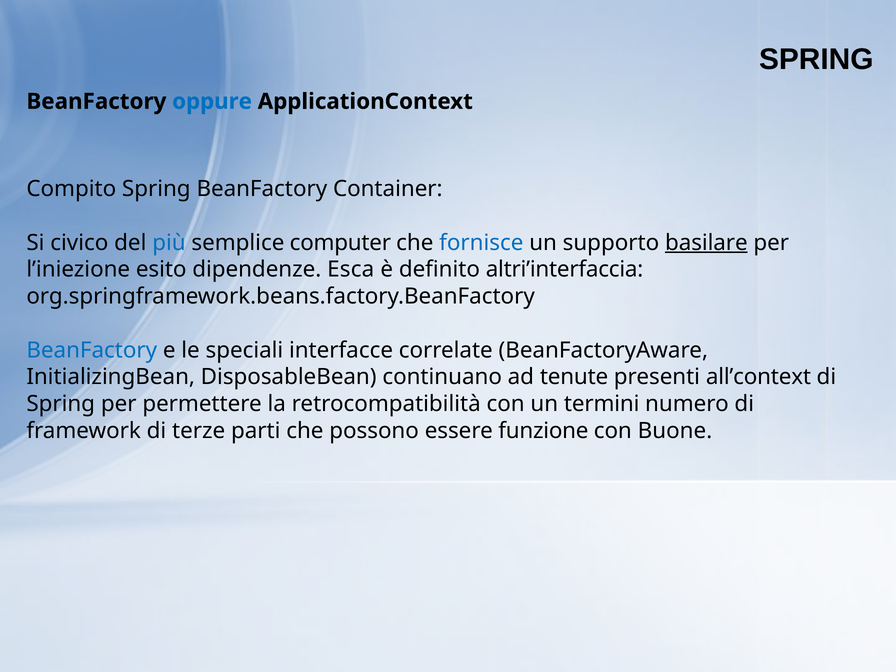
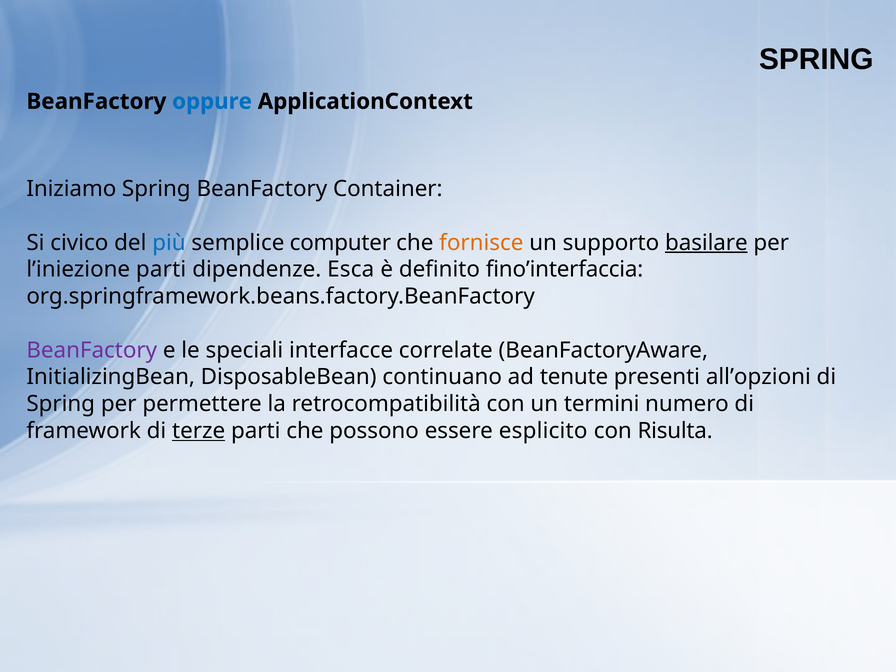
Compito: Compito -> Iniziamo (71, 189)
fornisce colour: blue -> orange (481, 243)
l’iniezione esito: esito -> parti (161, 270)
altri’interfaccia: altri’interfaccia -> fino’interfaccia (565, 270)
BeanFactory colour: blue -> purple (92, 350)
all’context: all’context -> all’opzioni (758, 377)
terze underline: none -> present (199, 431)
funzione: funzione -> esplicito (543, 431)
Buone: Buone -> Risulta (675, 431)
